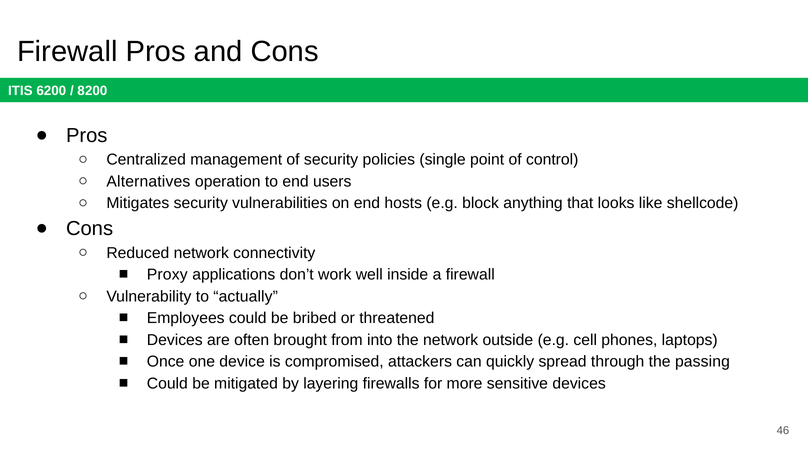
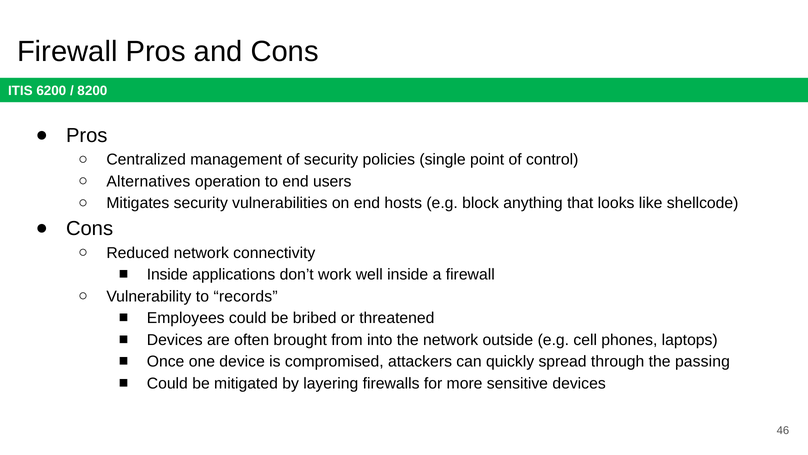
Proxy: Proxy -> Inside (167, 274)
actually: actually -> records (246, 296)
